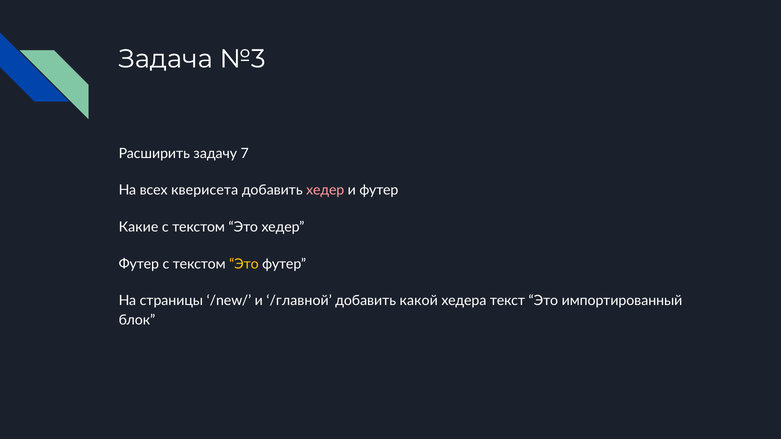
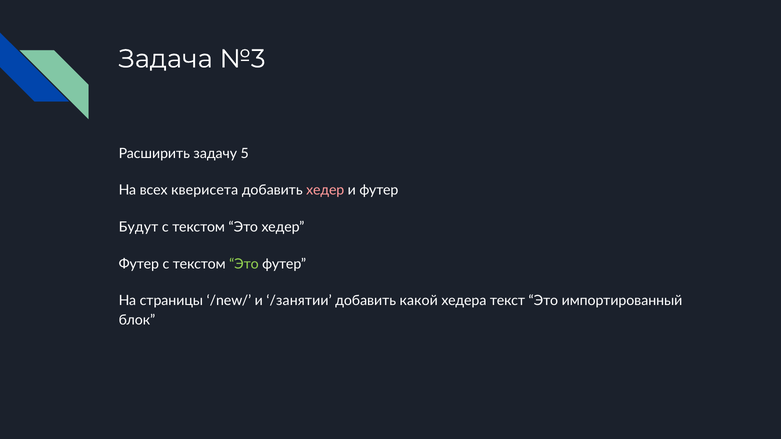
7: 7 -> 5 (245, 154)
Какие: Какие -> Будут (138, 227)
Это colour: yellow -> light green (244, 264)
/главной: /главной -> /занятии (299, 301)
